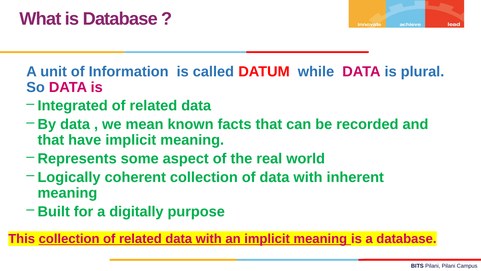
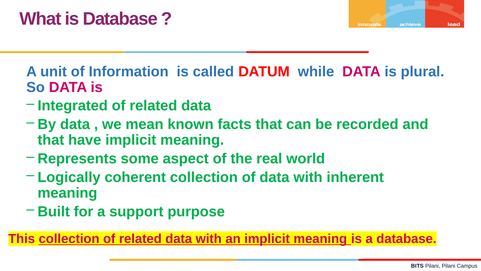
digitally: digitally -> support (136, 211)
